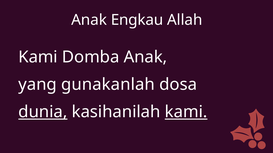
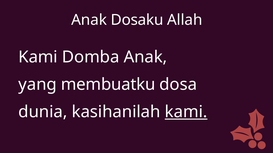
Engkau: Engkau -> Dosaku (137, 20)
gunakanlah: gunakanlah -> membuatku (108, 85)
dunia underline: present -> none (43, 112)
